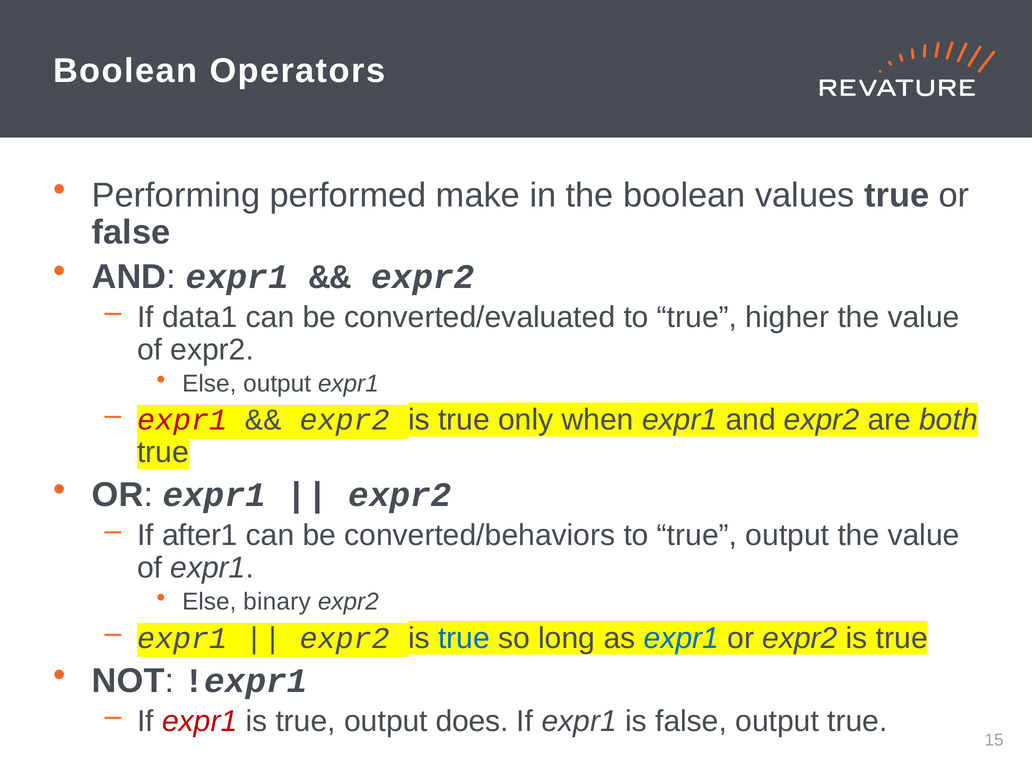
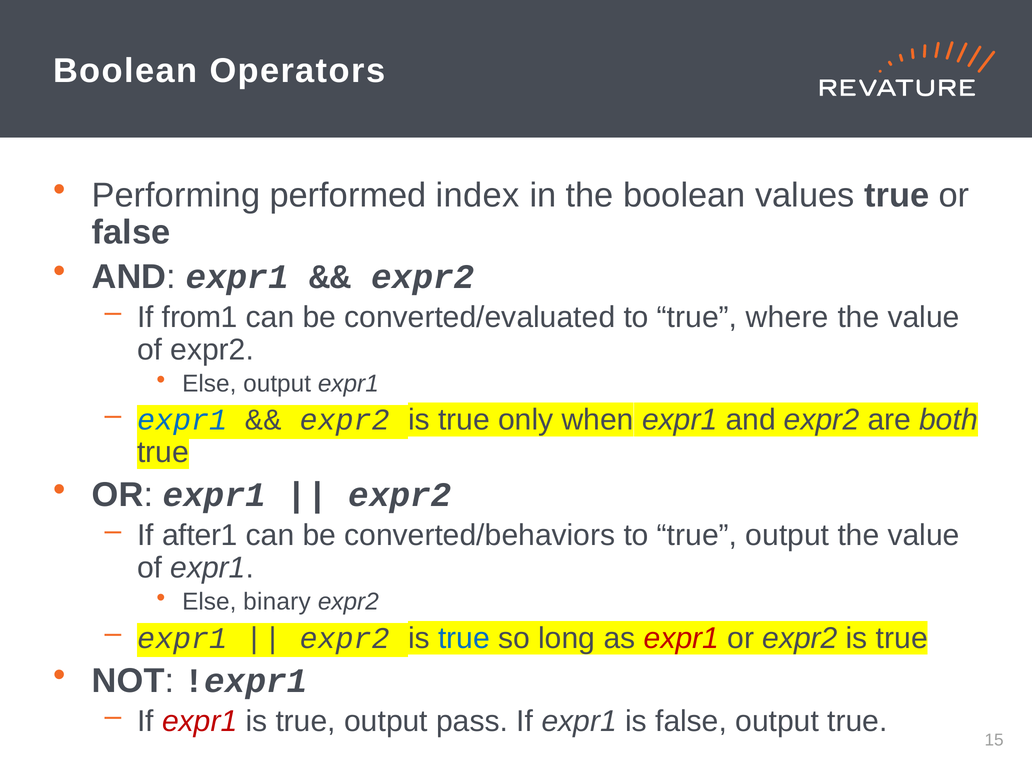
make: make -> index (478, 195)
data1: data1 -> from1 (200, 317)
higher: higher -> where (787, 317)
expr1 colour: red -> blue (182, 420)
expr1 colour: blue -> red (681, 638)
does: does -> pass (472, 721)
